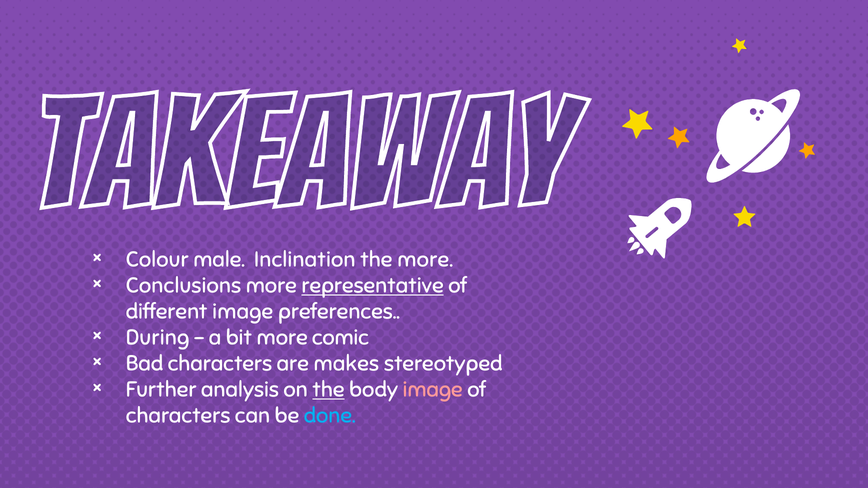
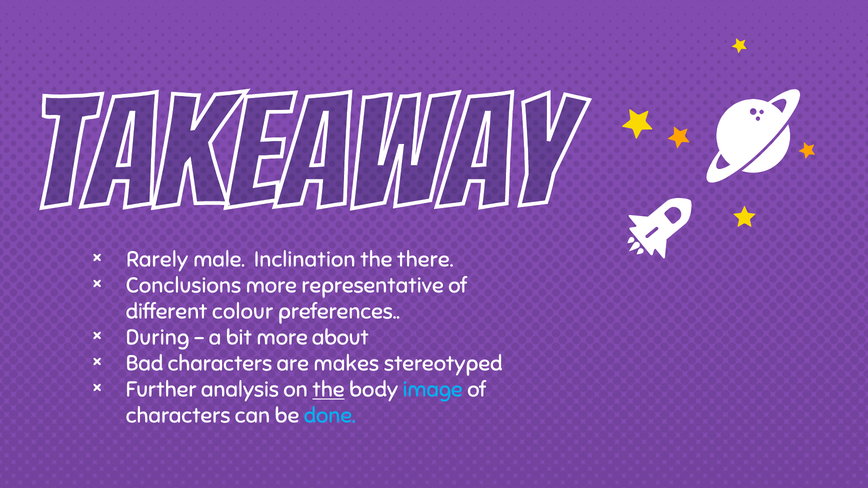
Colour: Colour -> Rarely (157, 260)
the more: more -> there (425, 260)
representative underline: present -> none (373, 286)
different image: image -> colour (243, 312)
comic: comic -> about (340, 338)
image colour: pink -> light blue (433, 390)
